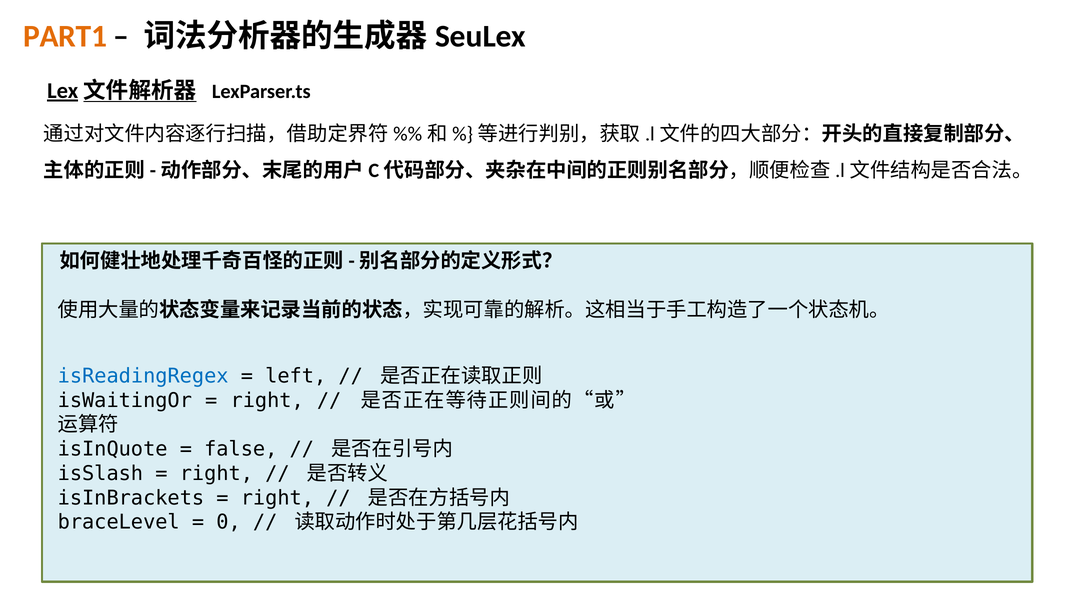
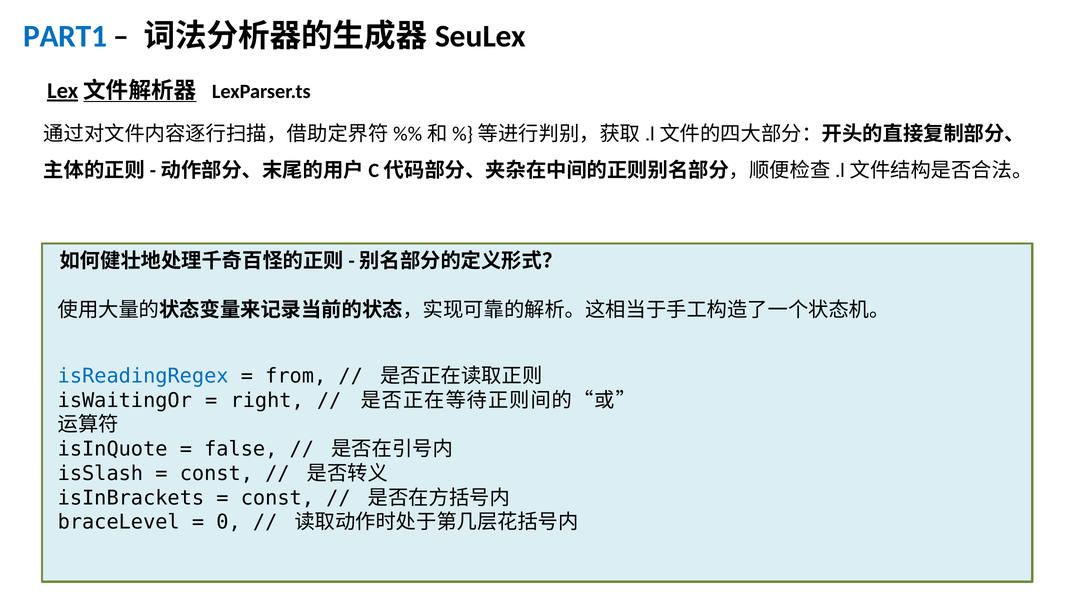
PART1 colour: orange -> blue (65, 36)
left: left -> from (296, 376)
right: right -> const (216, 473)
right: right -> const (277, 498)
